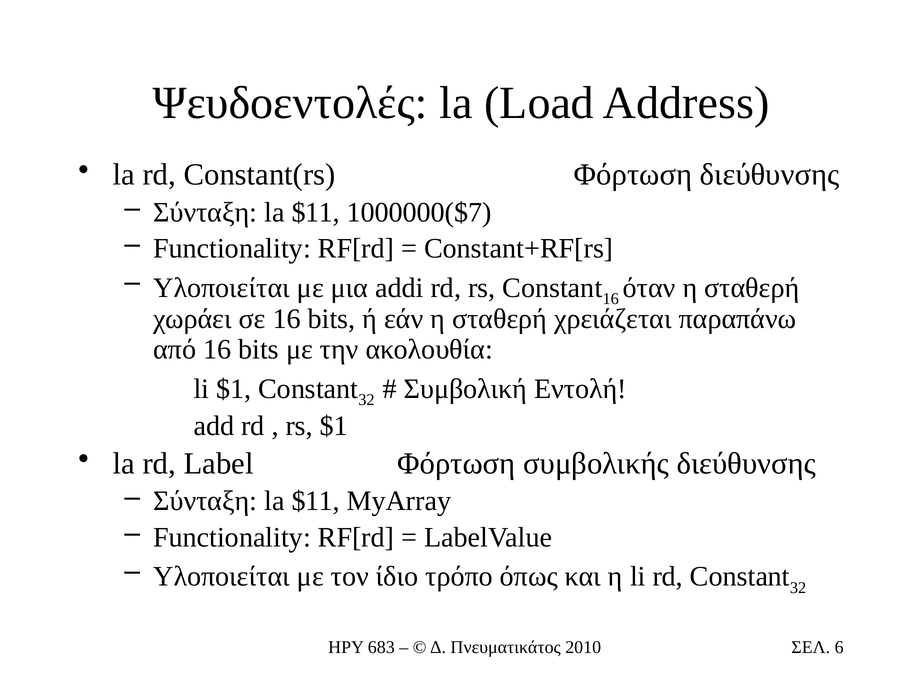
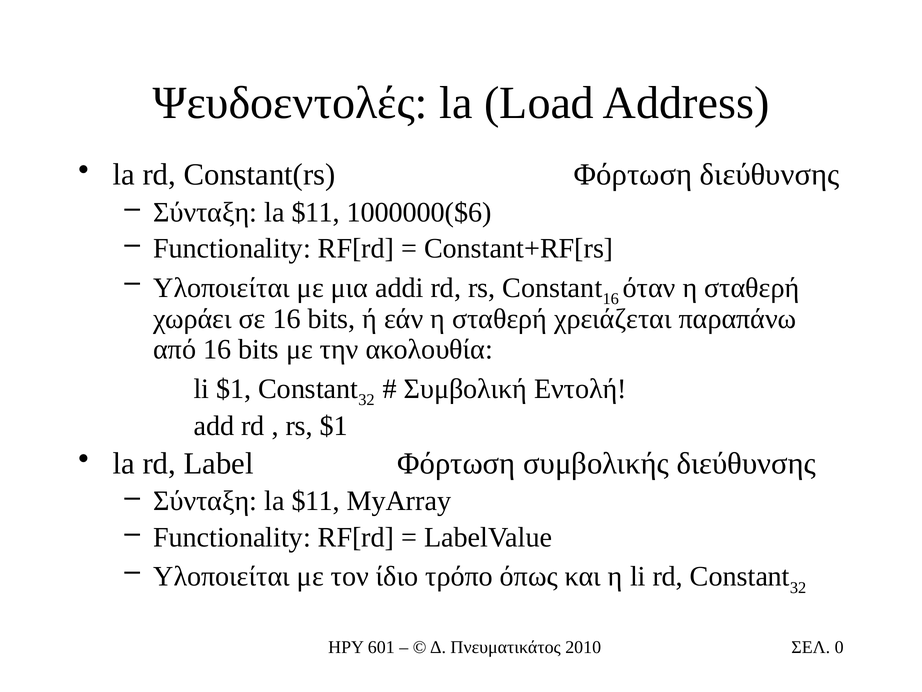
1000000($7: 1000000($7 -> 1000000($6 (419, 212)
683: 683 -> 601 (381, 647)
6: 6 -> 0 (839, 647)
